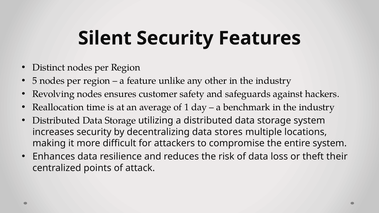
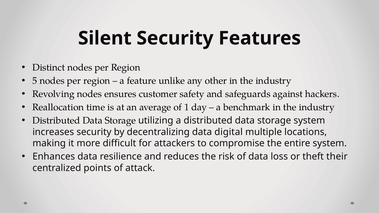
stores: stores -> digital (229, 132)
